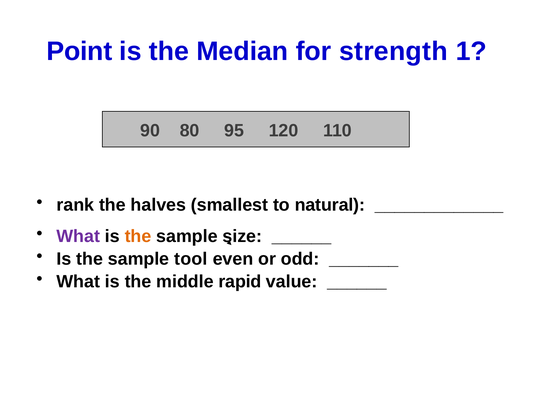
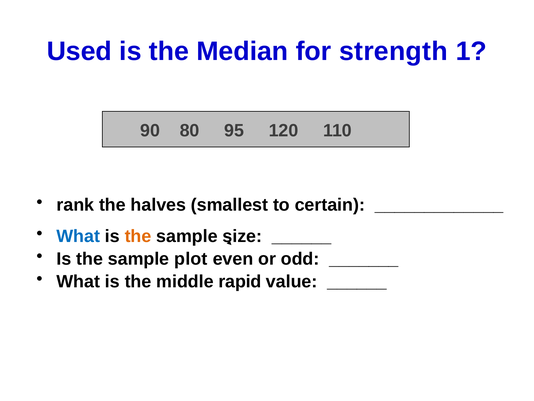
Point: Point -> Used (79, 51)
natural: natural -> certain (330, 205)
What colour: purple -> blue (78, 236)
tool: tool -> plot (191, 259)
